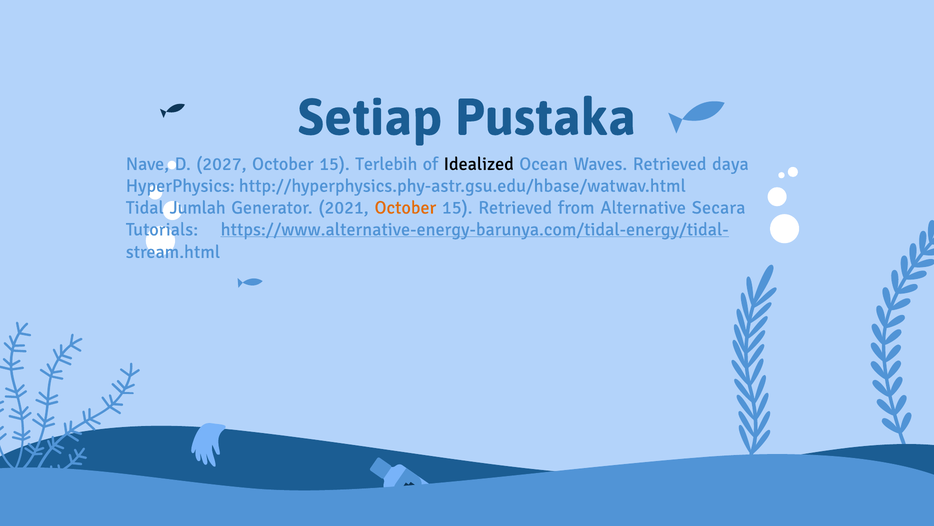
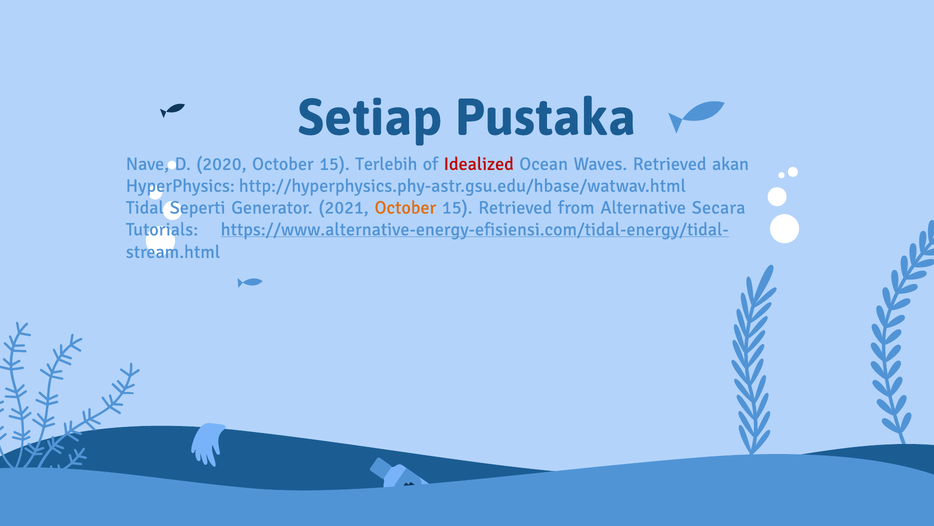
2027: 2027 -> 2020 (221, 164)
Idealized colour: black -> red (479, 164)
daya: daya -> akan (730, 164)
Jumlah: Jumlah -> Seperti (198, 207)
https://www.alternative-energy-barunya.com/tidal-energy/tidal-: https://www.alternative-energy-barunya.com/tidal-energy/tidal- -> https://www.alternative-energy-efisiensi.com/tidal-energy/tidal- (475, 229)
